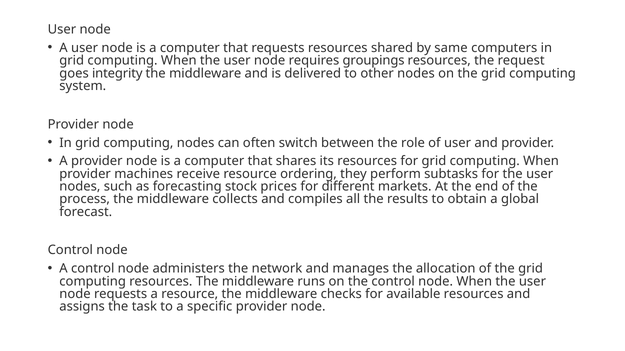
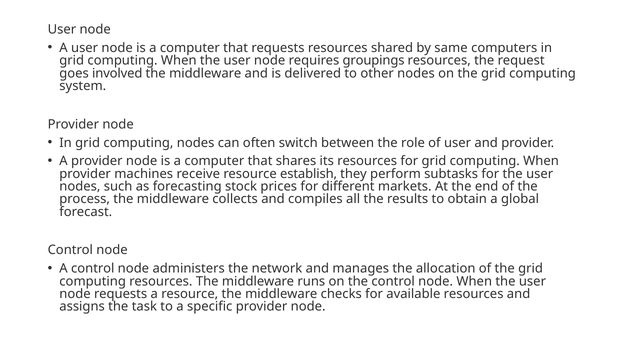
integrity: integrity -> involved (117, 73)
ordering: ordering -> establish (309, 174)
